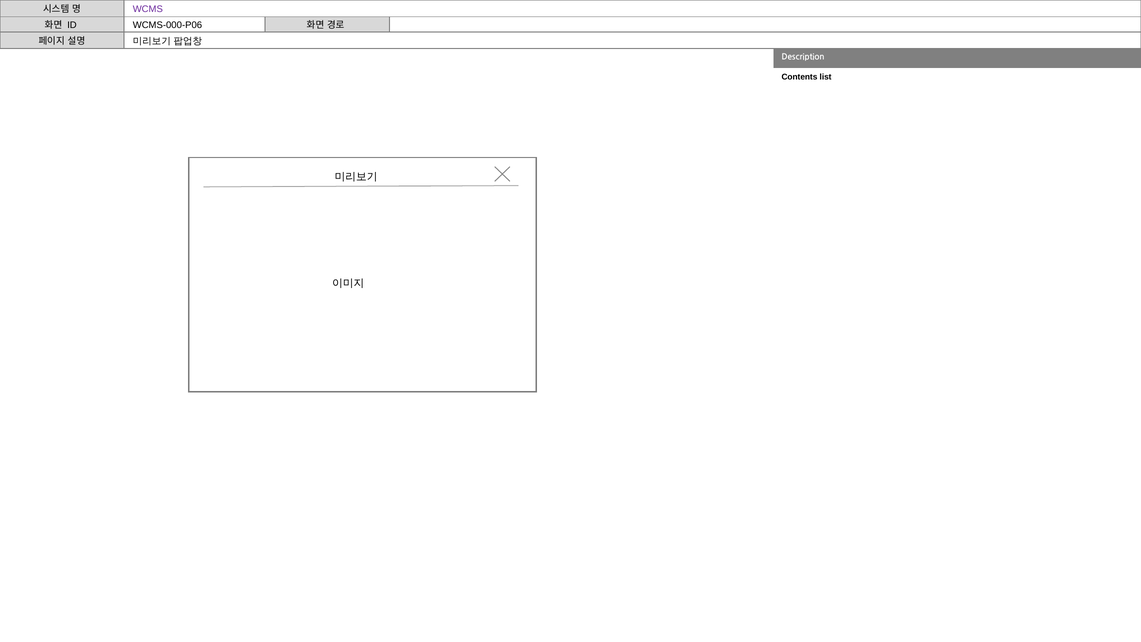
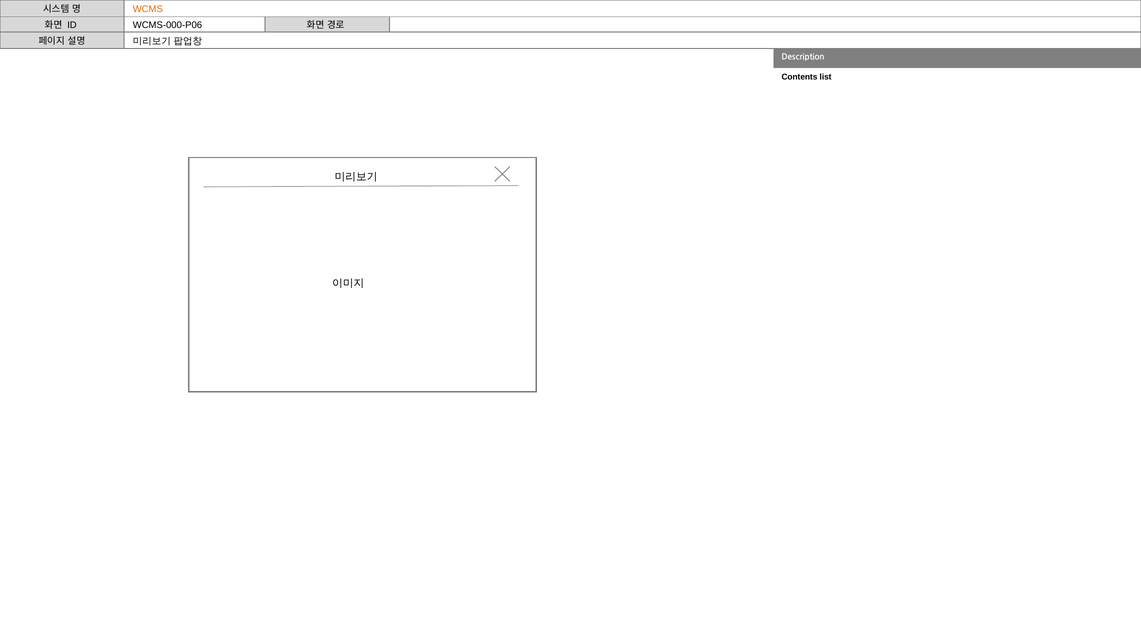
WCMS colour: purple -> orange (148, 9)
